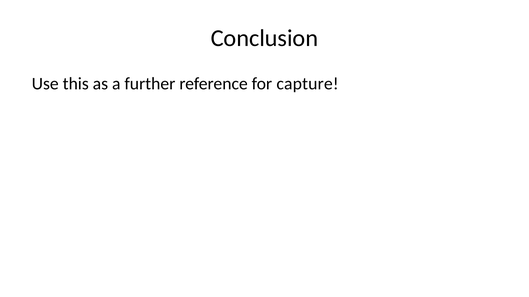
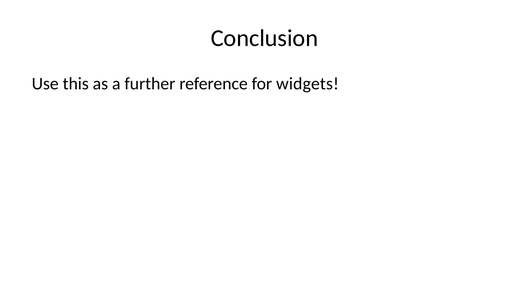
capture: capture -> widgets (308, 84)
